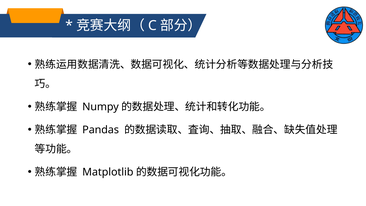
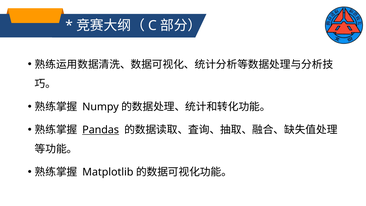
Pandas underline: none -> present (101, 130)
